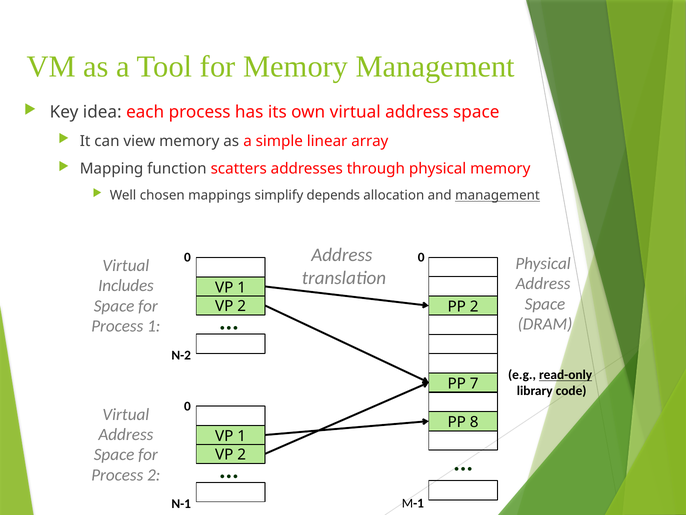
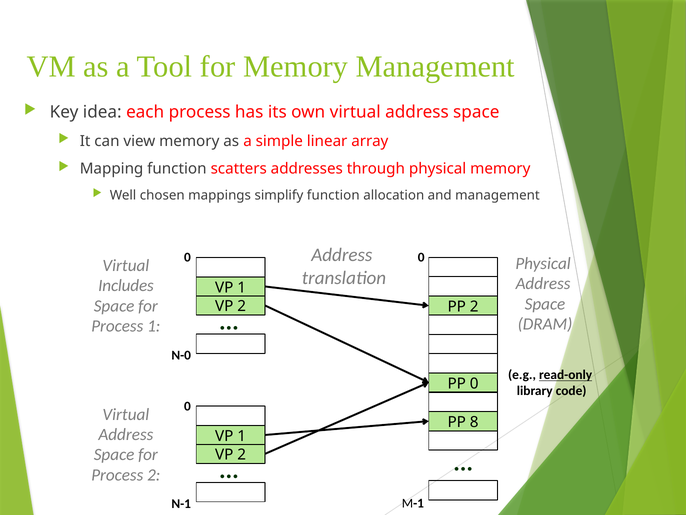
simplify depends: depends -> function (333, 195)
management underline: present -> none (498, 195)
N-2: N-2 -> N-0 (181, 355)
PP 7: 7 -> 0 (474, 383)
